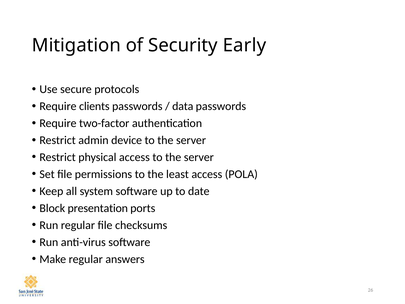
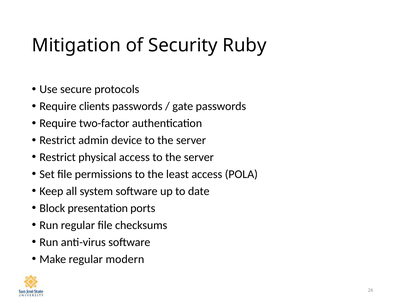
Early: Early -> Ruby (245, 45)
data: data -> gate (183, 106)
answers: answers -> modern (125, 259)
